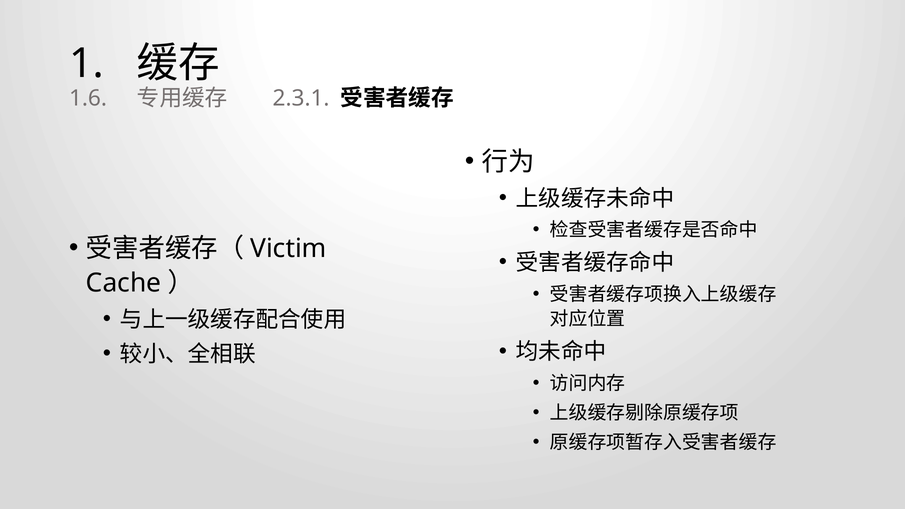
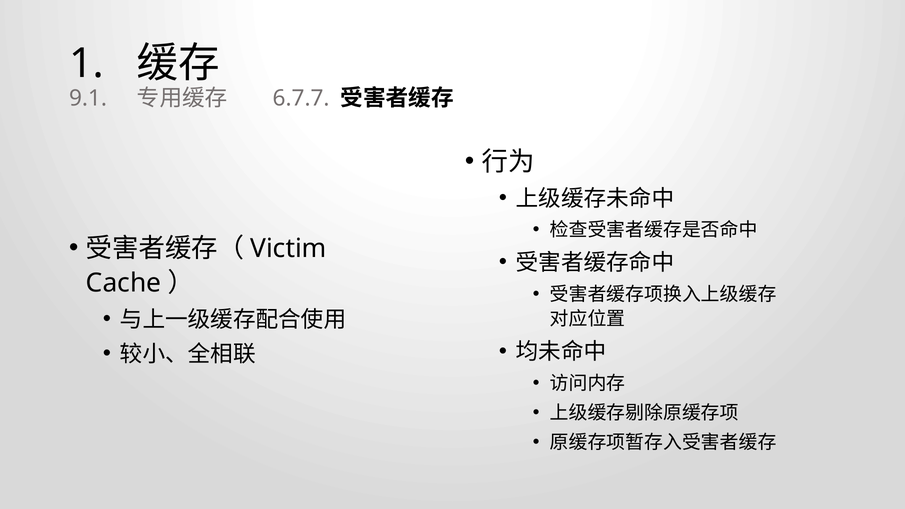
1.6: 1.6 -> 9.1 (88, 99)
2.3.1: 2.3.1 -> 6.7.7 (301, 99)
